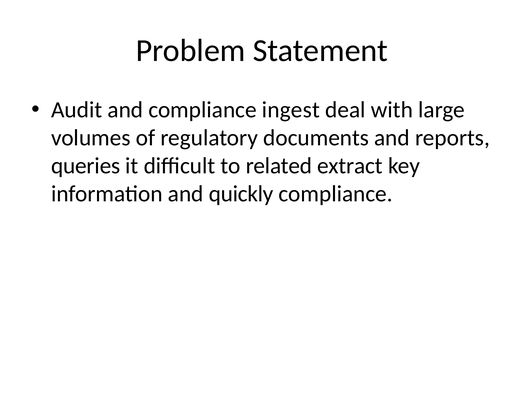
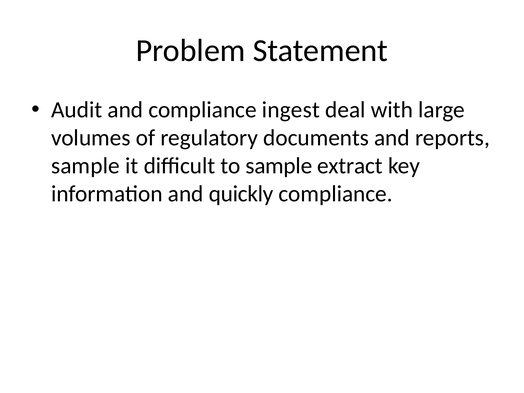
queries: queries -> sample (85, 166)
to related: related -> sample (279, 166)
